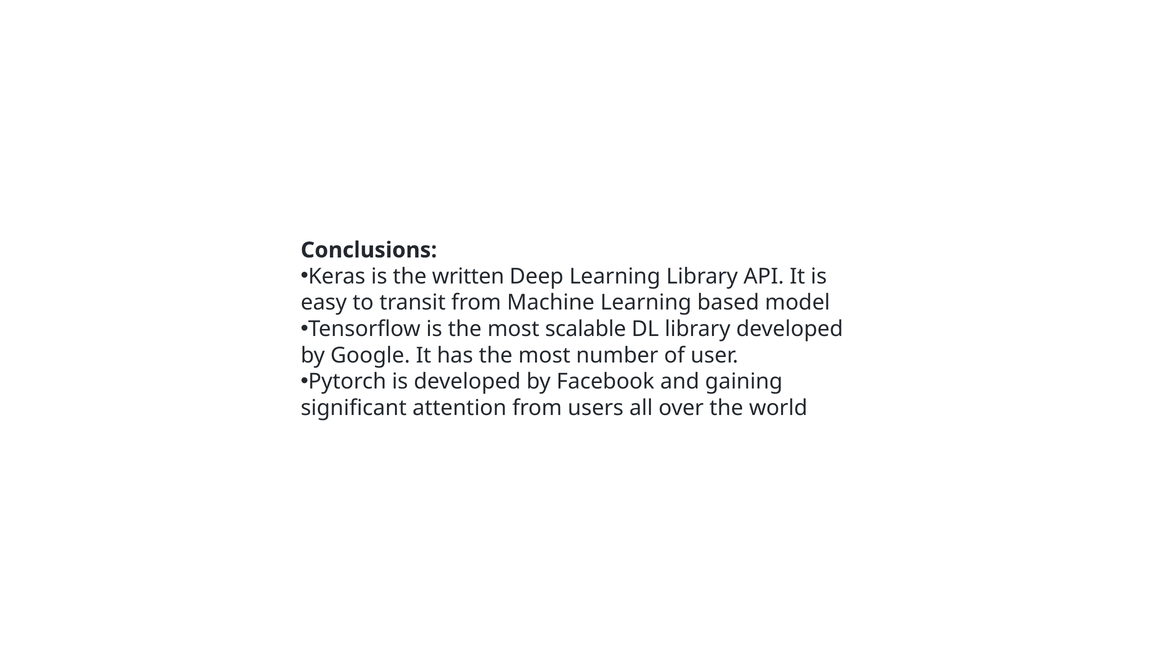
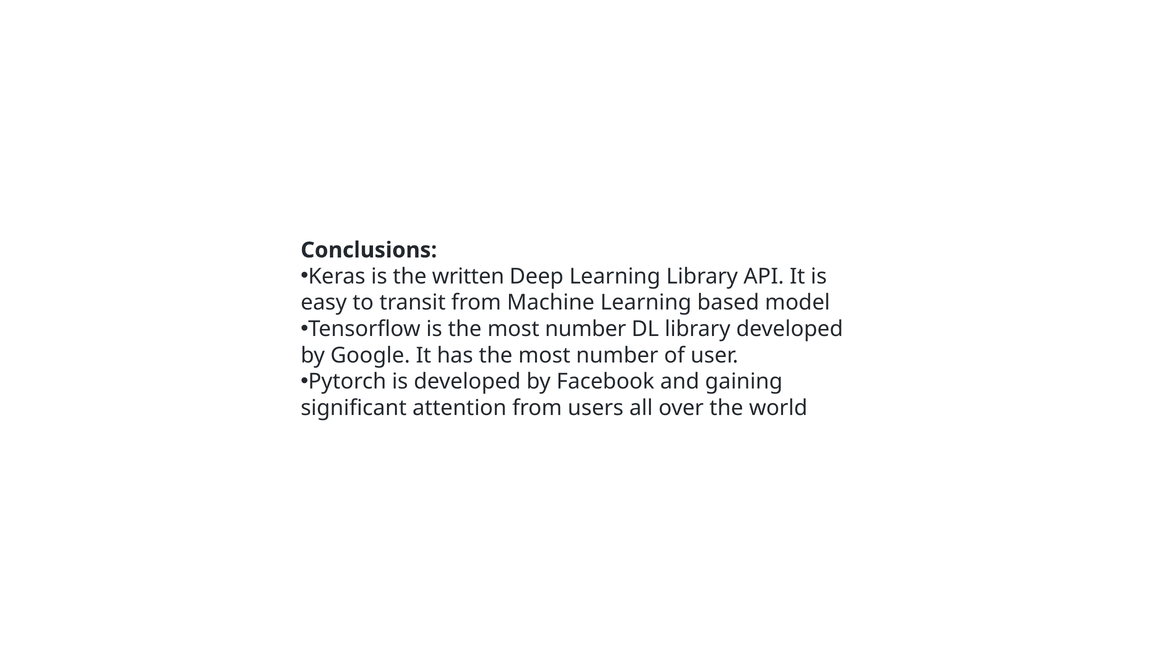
is the most scalable: scalable -> number (586, 329)
